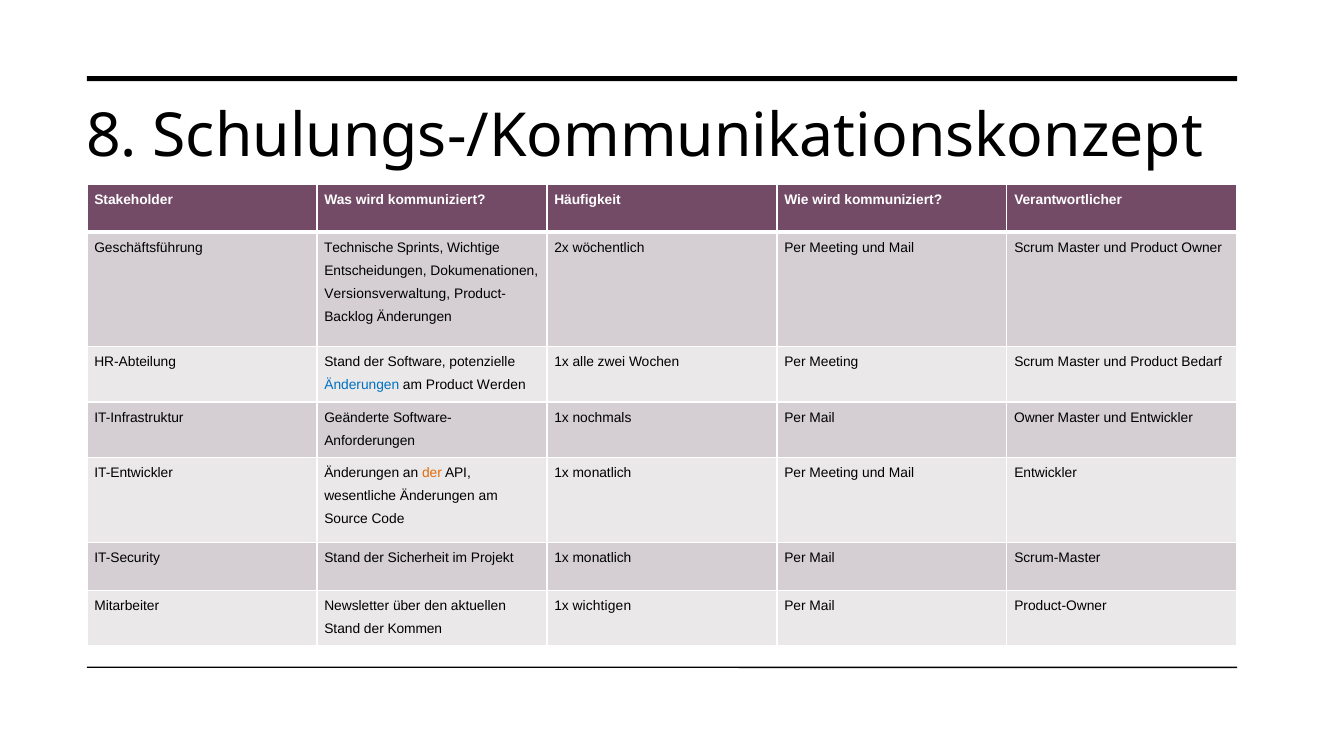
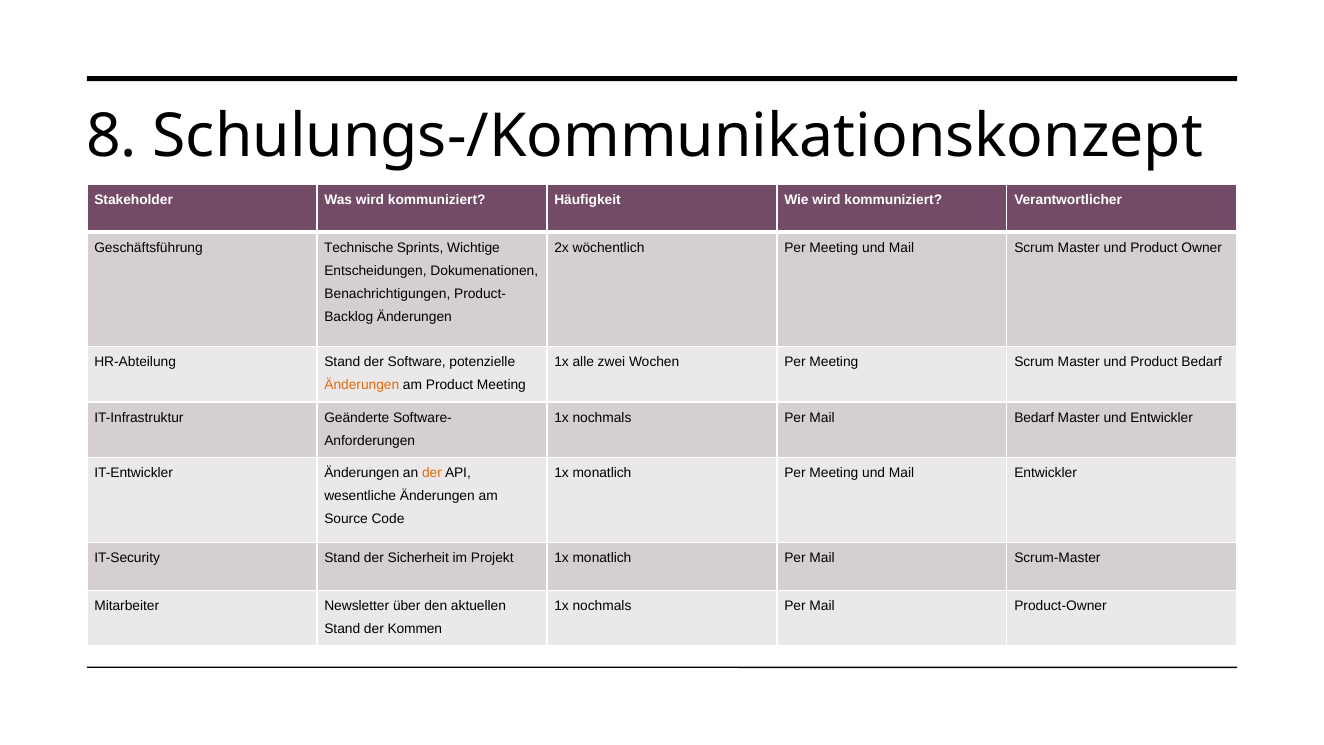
Versionsverwaltung: Versionsverwaltung -> Benachrichtigungen (387, 294)
Änderungen colour: blue -> orange (362, 385)
Product Werden: Werden -> Meeting (501, 385)
Mail Owner: Owner -> Bedarf (1034, 417)
wichtigen: wichtigen -> nochmals (602, 605)
